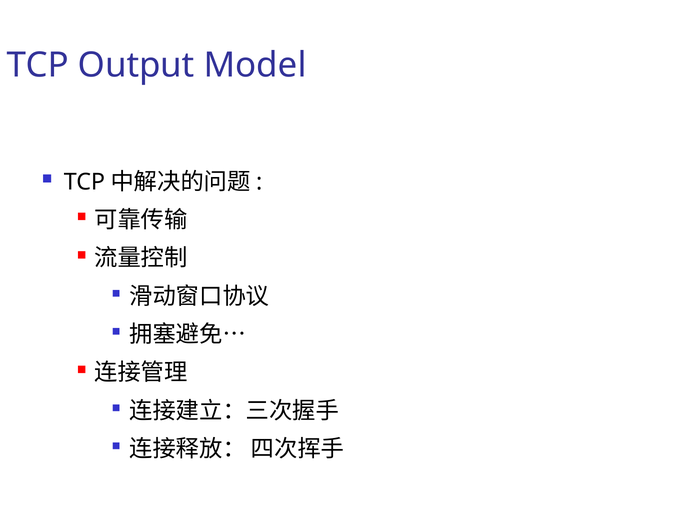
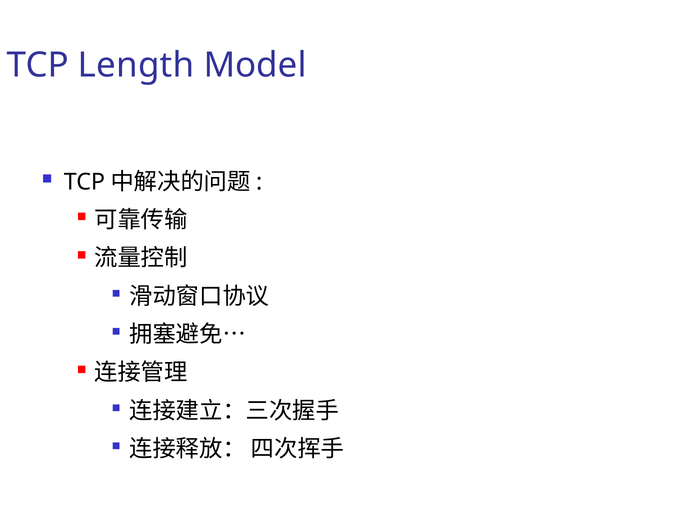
Output: Output -> Length (136, 65)
